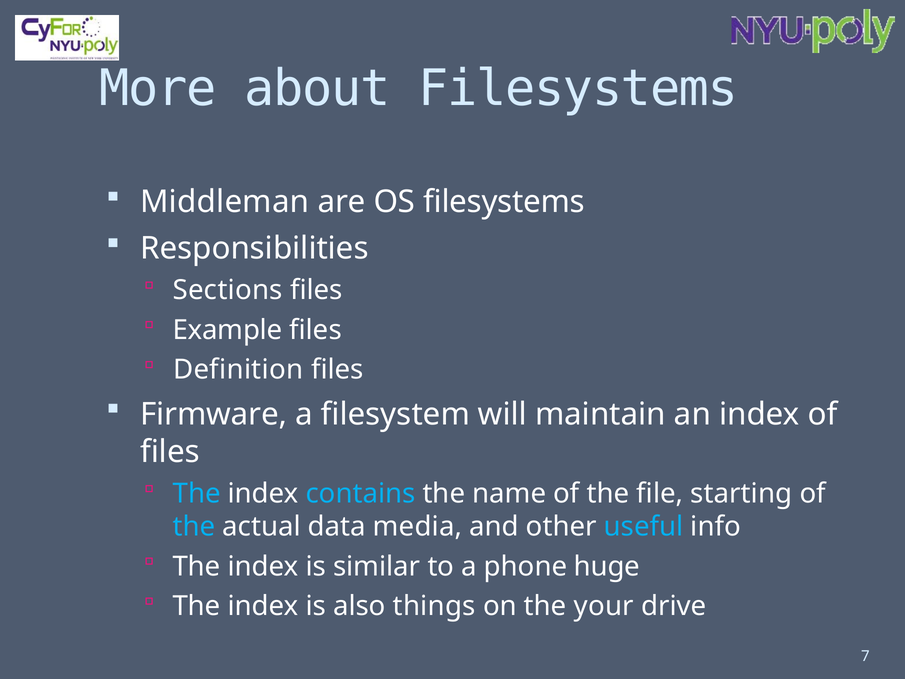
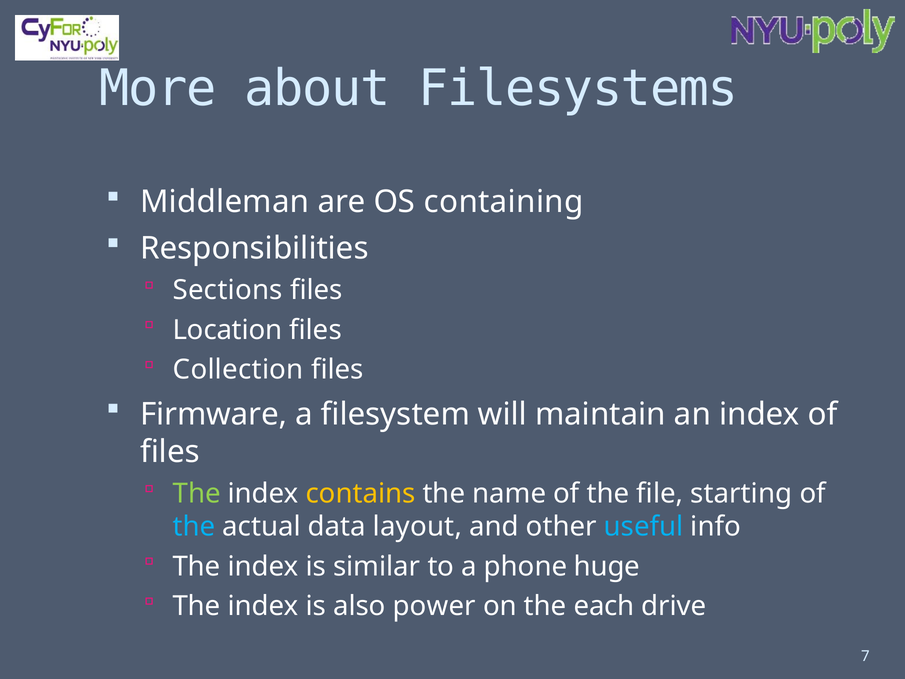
OS filesystems: filesystems -> containing (504, 202)
Example: Example -> Location (228, 330)
Definition: Definition -> Collection (238, 370)
The colour: light blue -> light green (197, 493)
contains colour: light blue -> yellow (361, 493)
media: media -> layout (417, 527)
things: things -> power (434, 606)
your: your -> each (604, 606)
